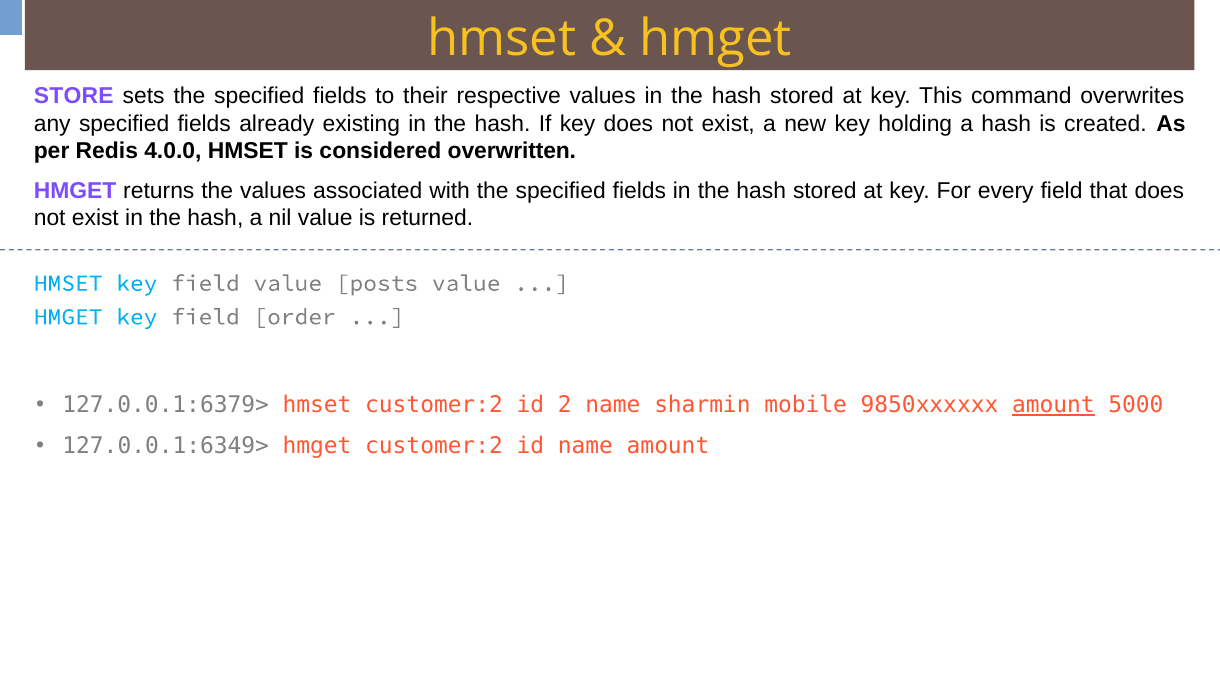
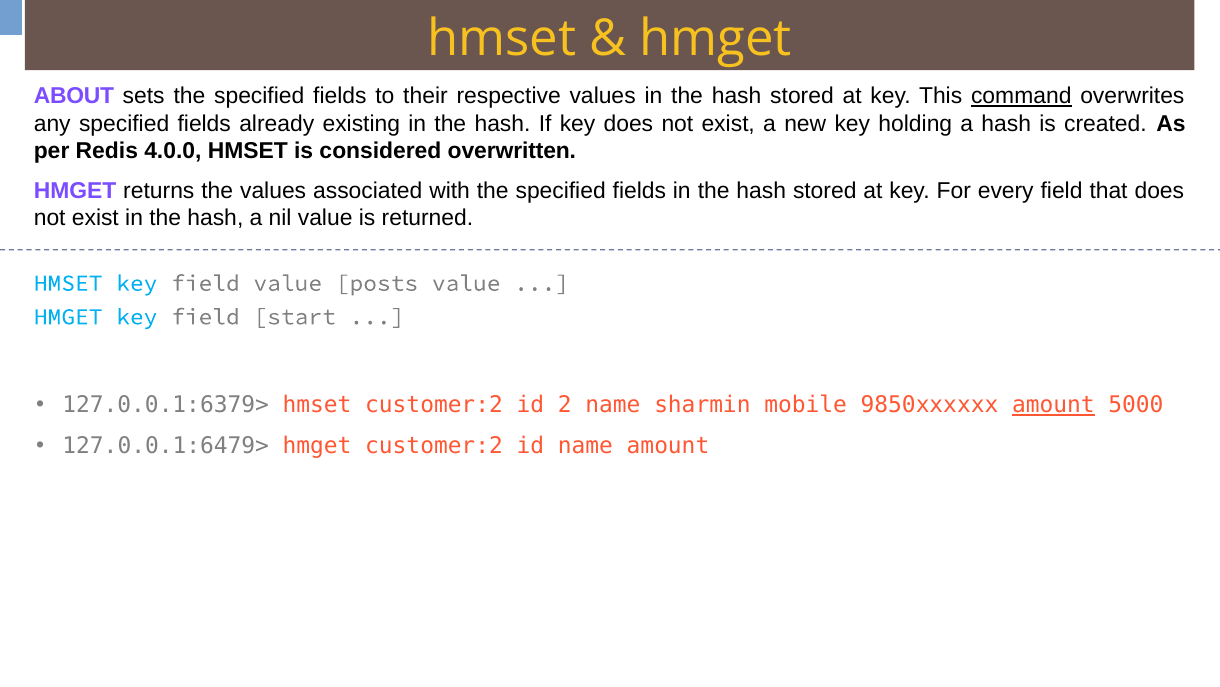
STORE: STORE -> ABOUT (74, 96)
command underline: none -> present (1021, 96)
order: order -> start (295, 316)
127.0.0.1:6349>: 127.0.0.1:6349> -> 127.0.0.1:6479> (166, 446)
